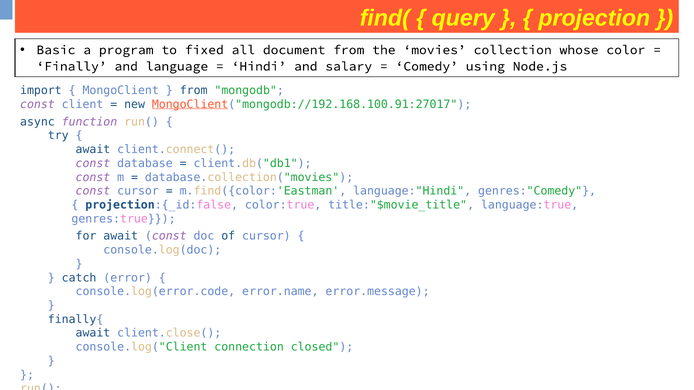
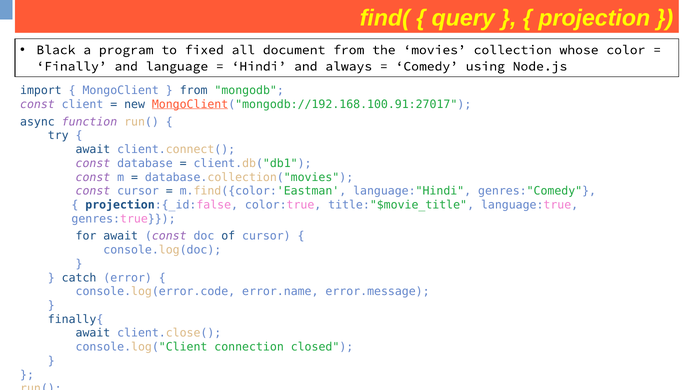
Basic: Basic -> Black (56, 50)
salary: salary -> always (349, 66)
